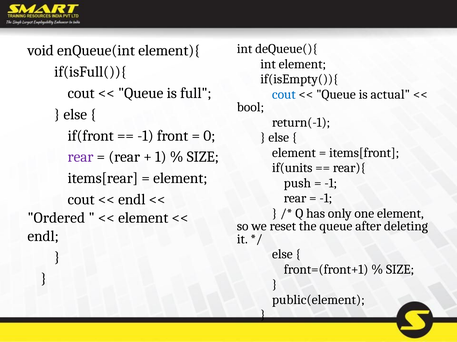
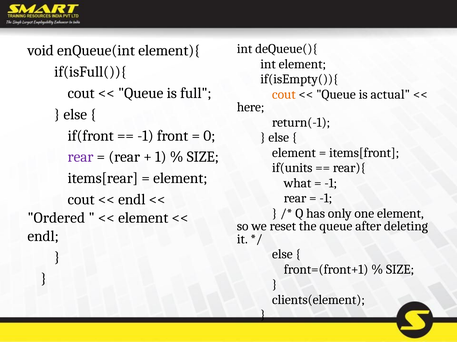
cout colour: blue -> orange (284, 95)
bool: bool -> here (251, 107)
push: push -> what (298, 183)
public(element: public(element -> clients(element (318, 300)
